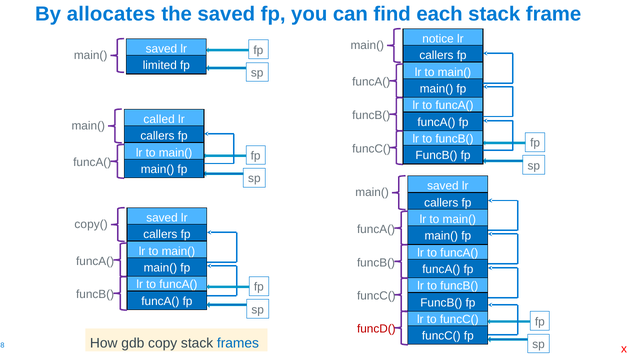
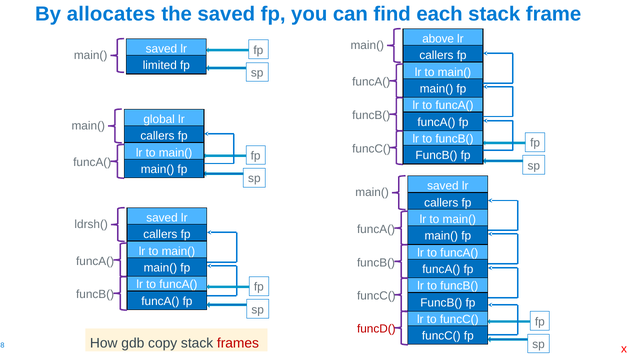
notice: notice -> above (438, 39)
called: called -> global (159, 119)
copy(: copy( -> ldrsh( (91, 225)
frames colour: blue -> red (238, 344)
